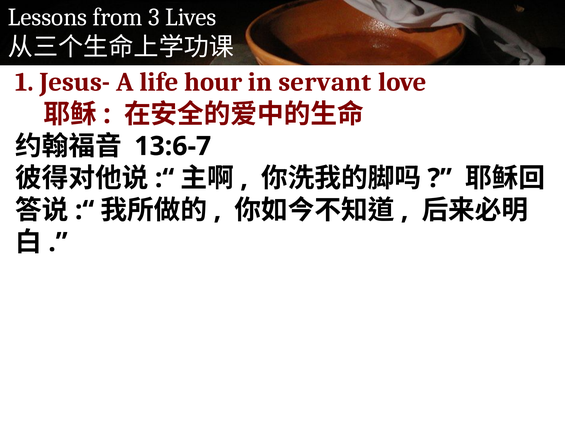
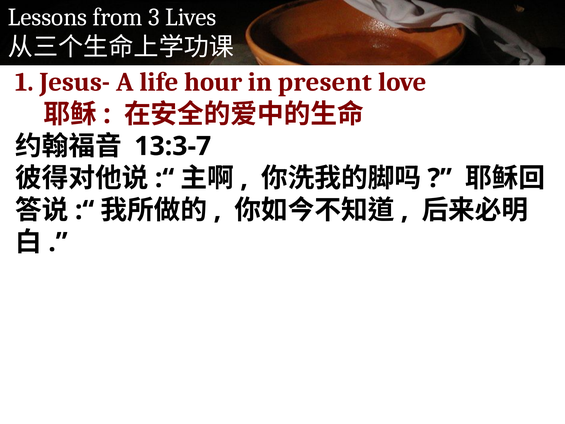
servant: servant -> present (325, 82)
13:6-7: 13:6-7 -> 13:3-7 (173, 146)
